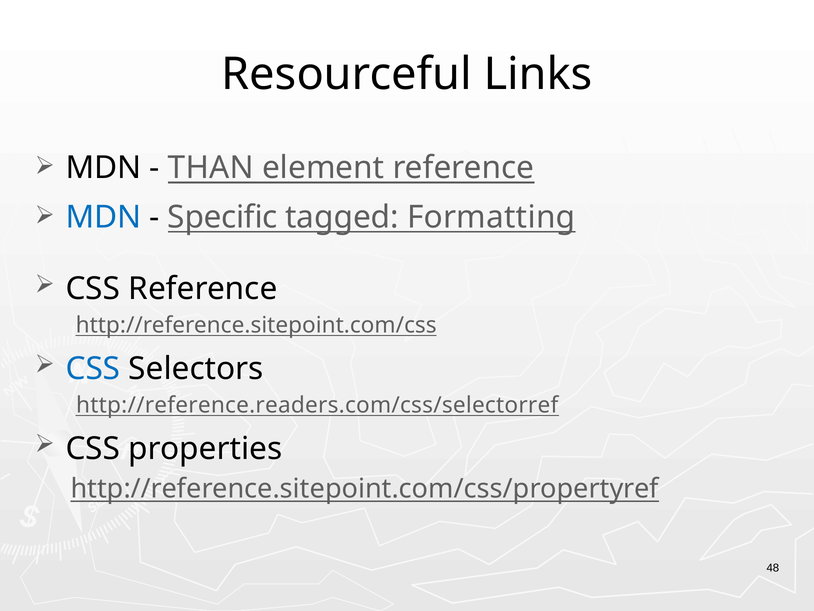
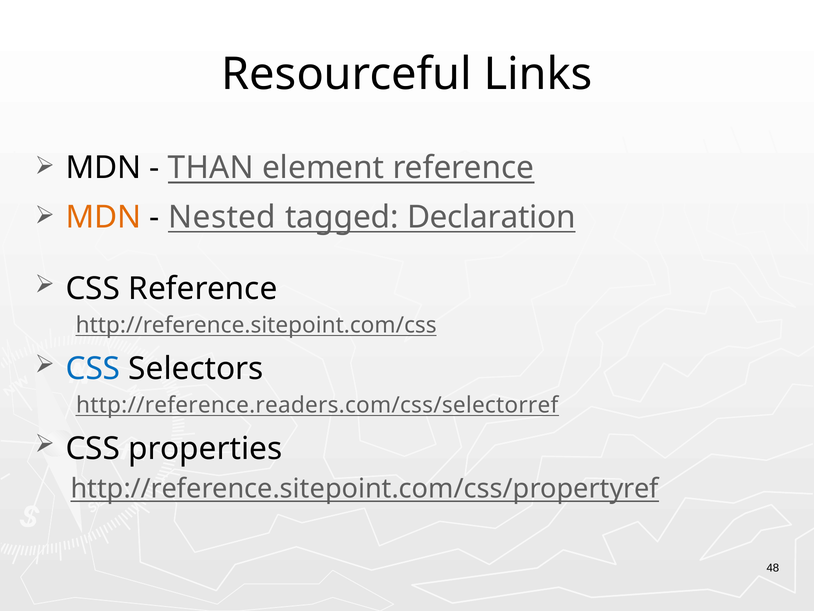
MDN colour: blue -> orange (103, 217)
Specific: Specific -> Nested (222, 217)
Formatting: Formatting -> Declaration (491, 217)
